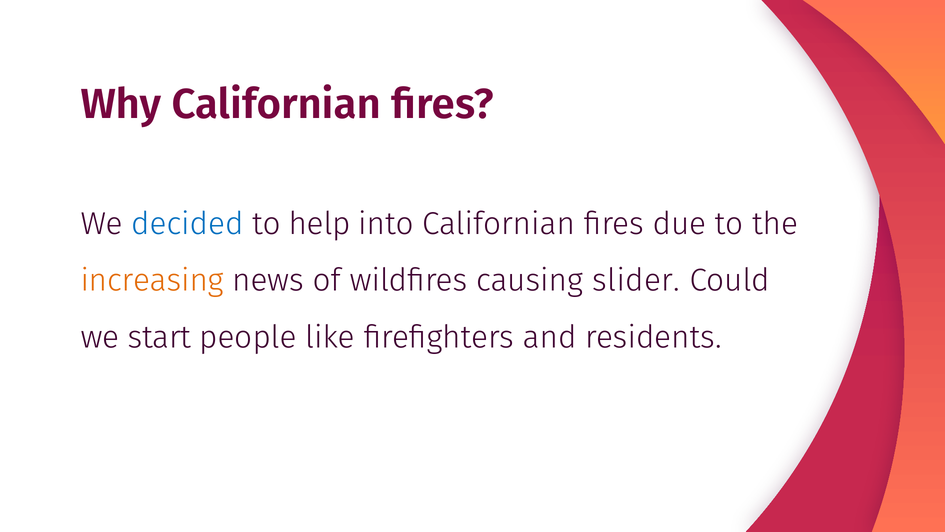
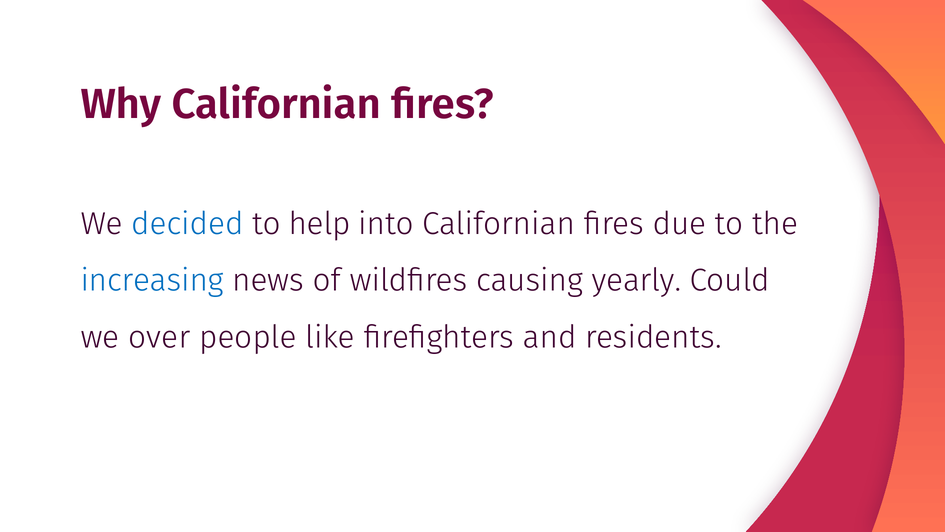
increasing colour: orange -> blue (152, 280)
slider: slider -> yearly (636, 280)
start: start -> over (159, 337)
